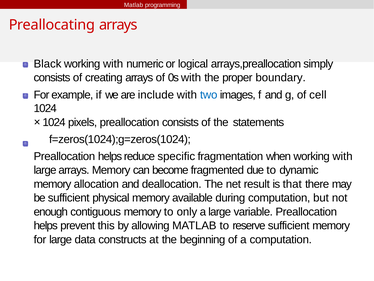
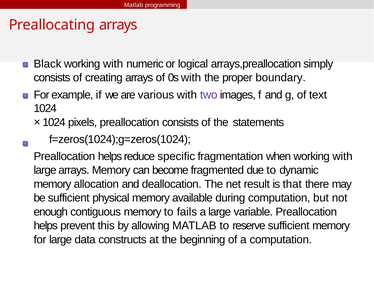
include: include -> various (156, 95)
two colour: blue -> purple (209, 95)
cell: cell -> text (318, 95)
only: only -> fails (187, 212)
